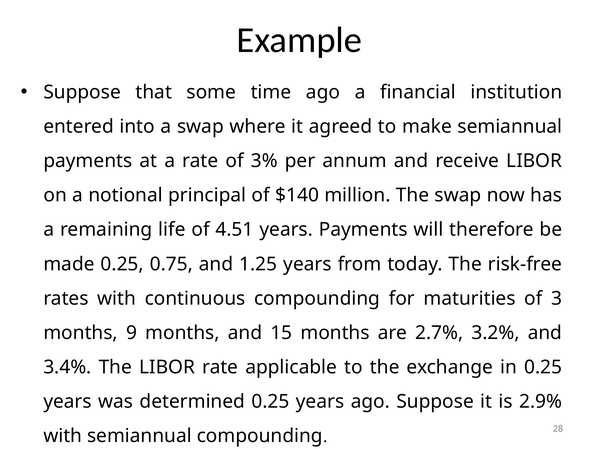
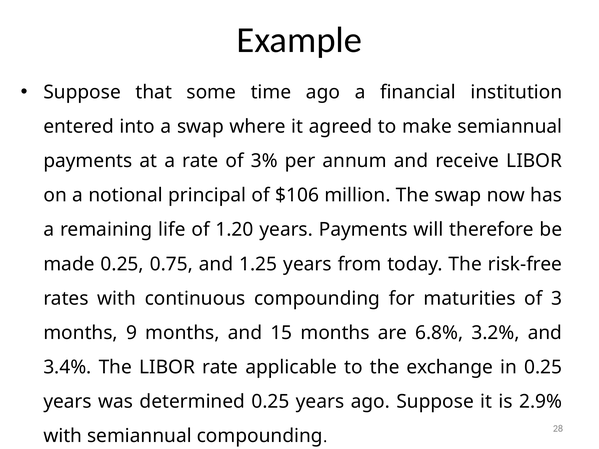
$140: $140 -> $106 (297, 195)
4.51: 4.51 -> 1.20 (235, 230)
2.7%: 2.7% -> 6.8% (439, 333)
